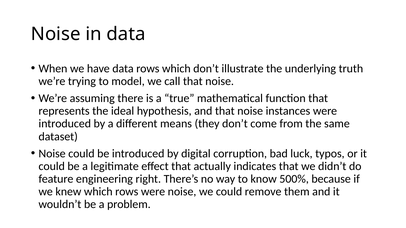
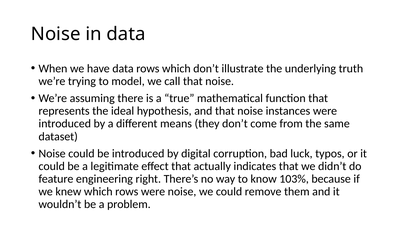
500%: 500% -> 103% (294, 179)
